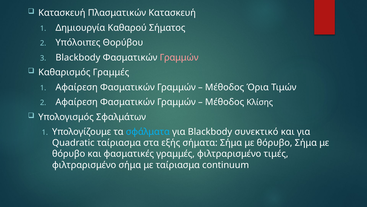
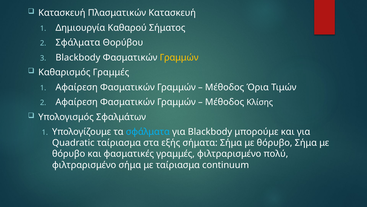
Υπόλοιπες: Υπόλοιπες -> Σφάλματα (78, 42)
Γραμμών colour: pink -> yellow (179, 57)
συνεκτικό: συνεκτικό -> μπορούμε (256, 131)
τιμές: τιμές -> πολύ (276, 154)
